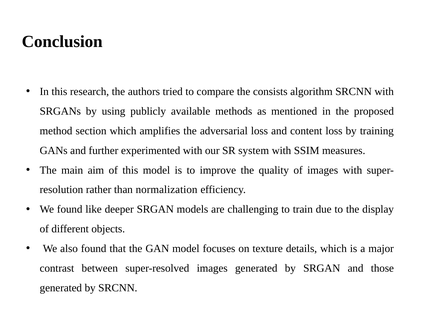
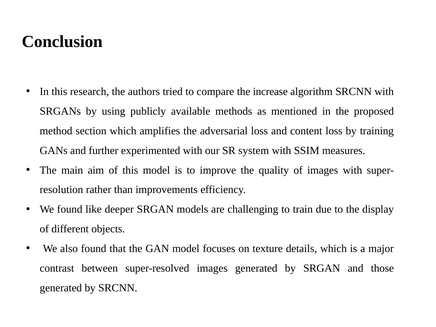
consists: consists -> increase (270, 92)
normalization: normalization -> improvements (167, 190)
